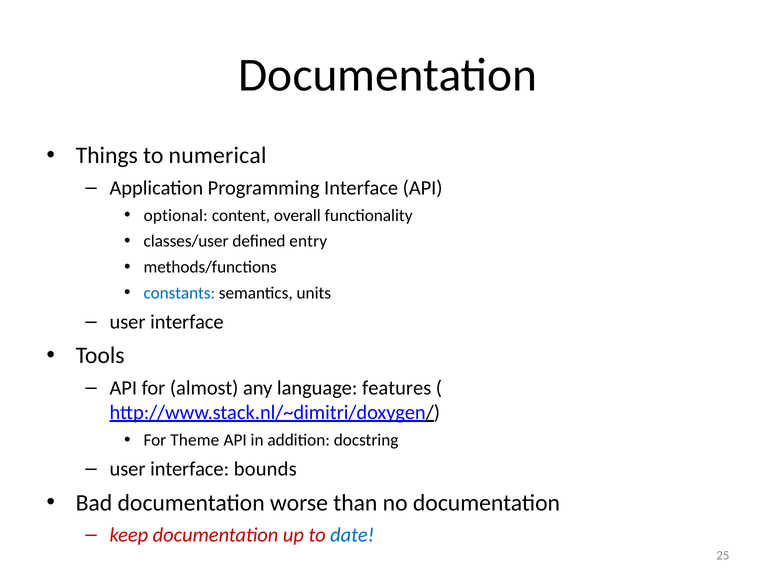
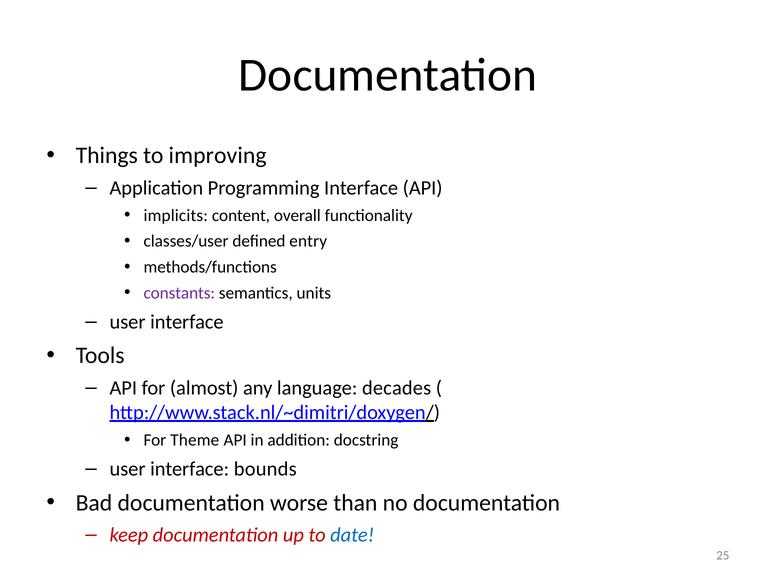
numerical: numerical -> improving (218, 156)
optional: optional -> implicits (176, 215)
constants colour: blue -> purple (179, 293)
features: features -> decades (397, 388)
